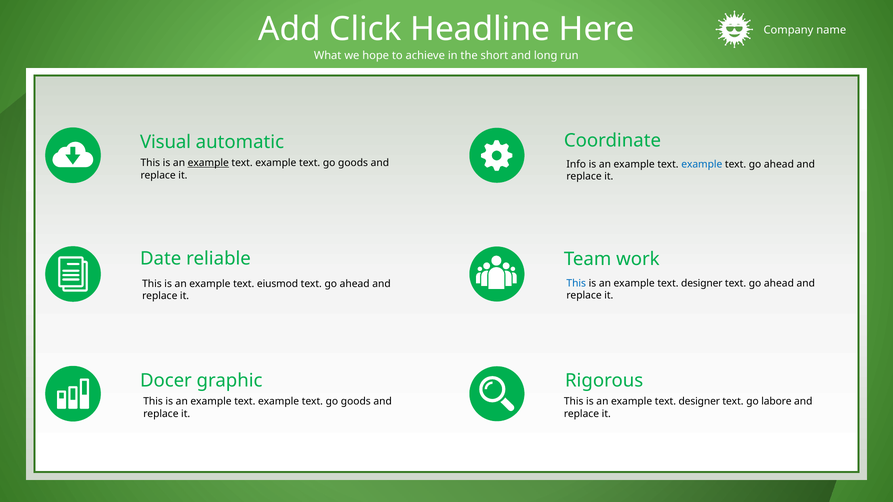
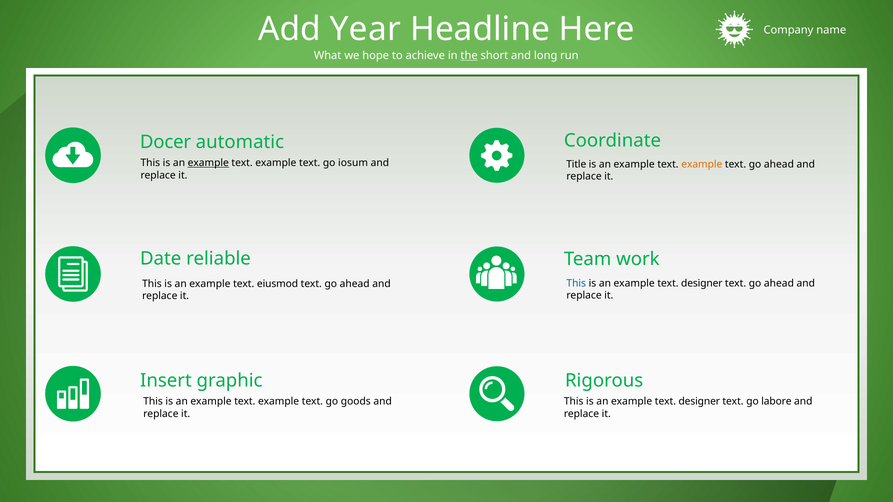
Click: Click -> Year (365, 29)
the underline: none -> present (469, 55)
Visual: Visual -> Docer (166, 142)
goods: goods -> iosum (353, 163)
Info: Info -> Title (576, 164)
example colour: blue -> orange (702, 164)
Docer: Docer -> Insert (166, 381)
